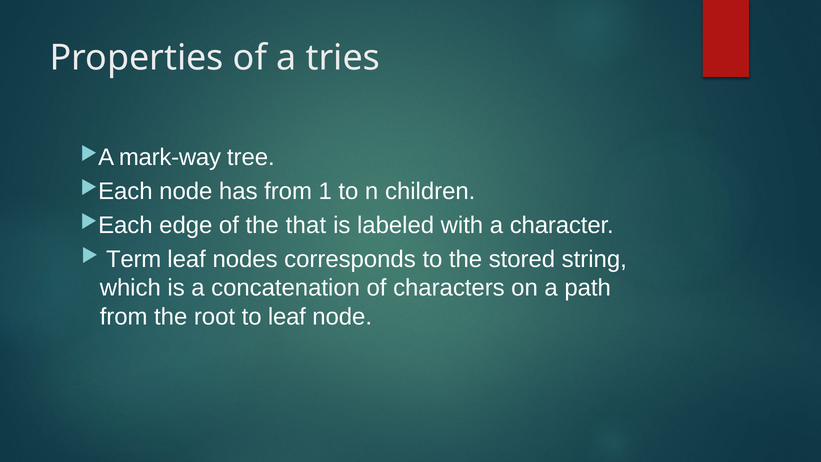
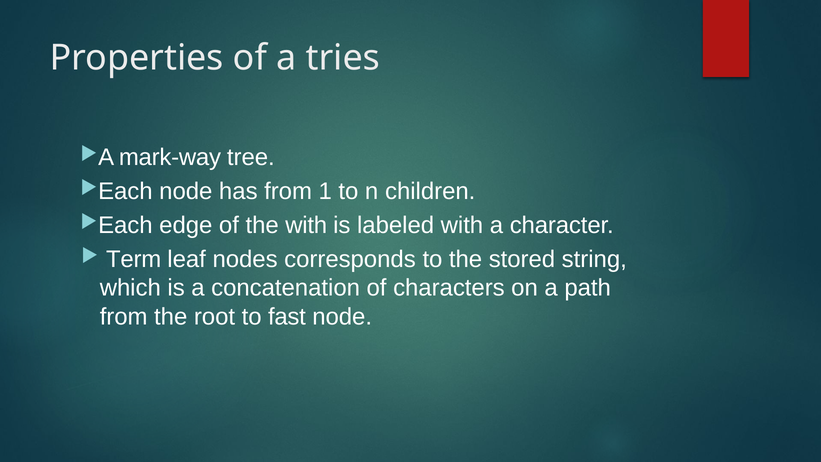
the that: that -> with (306, 225)
to leaf: leaf -> fast (287, 317)
